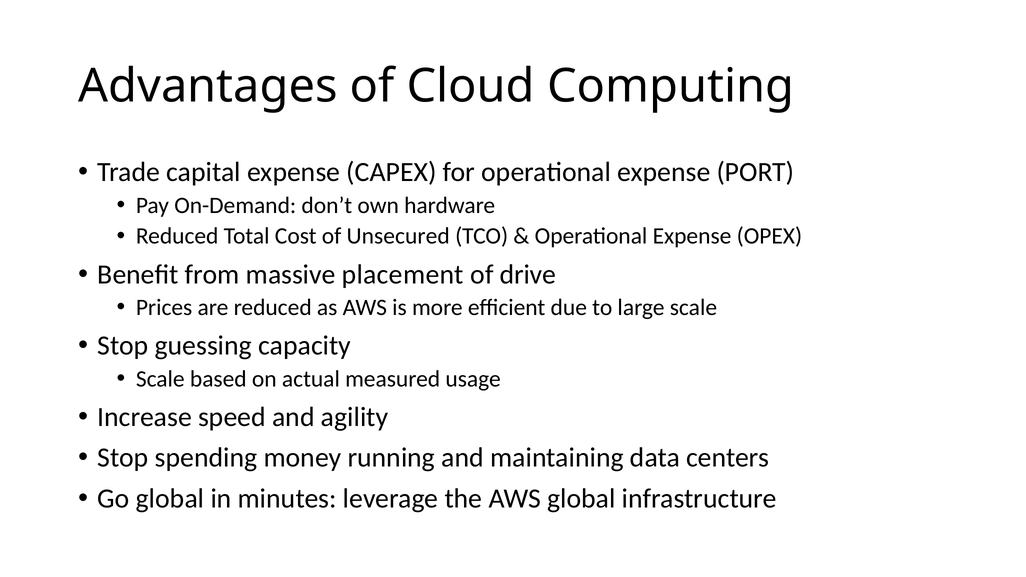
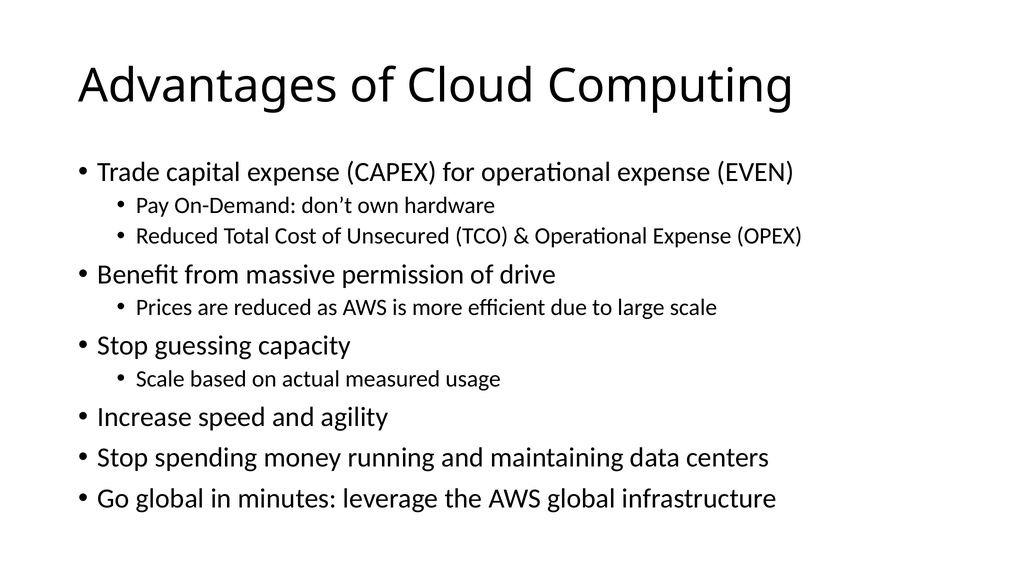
PORT: PORT -> EVEN (755, 172)
placement: placement -> permission (403, 274)
